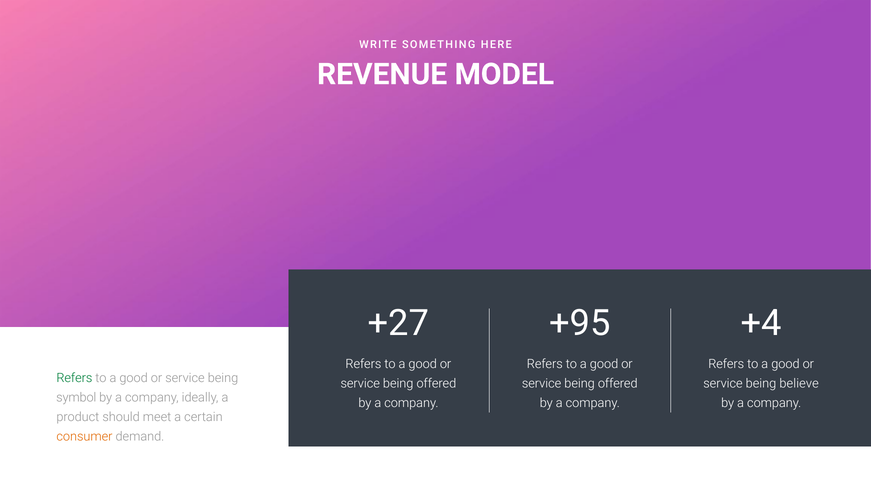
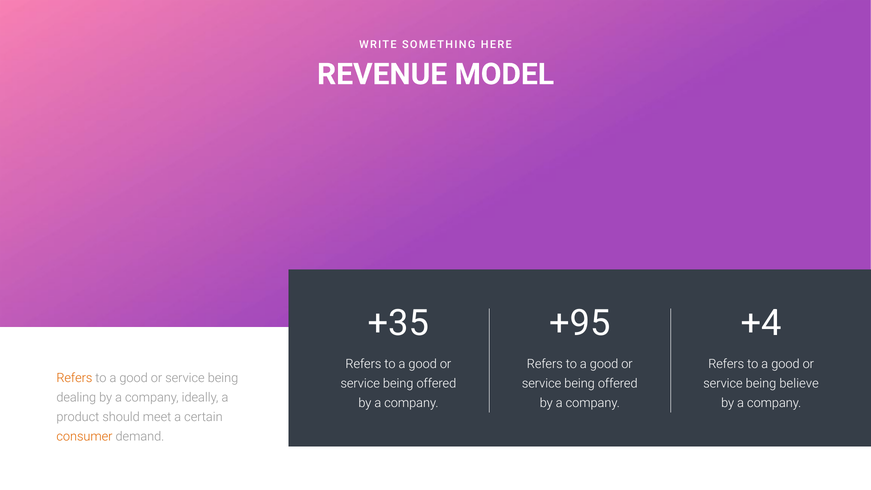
+27: +27 -> +35 (398, 323)
Refers colour: green -> orange (74, 378)
symbol: symbol -> dealing (76, 398)
